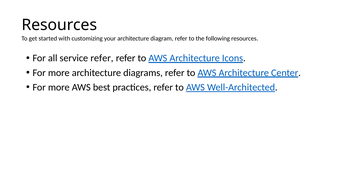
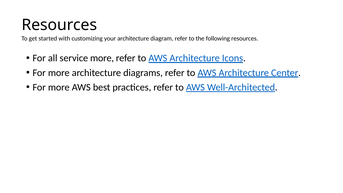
service refer: refer -> more (102, 58)
